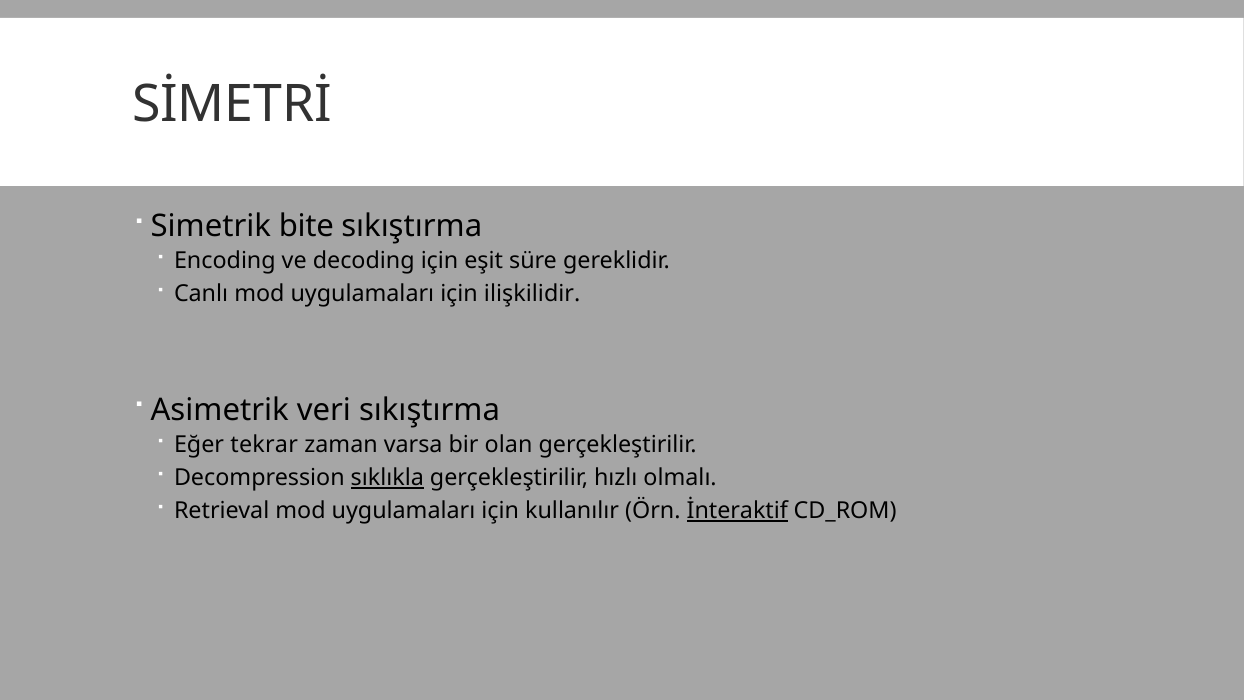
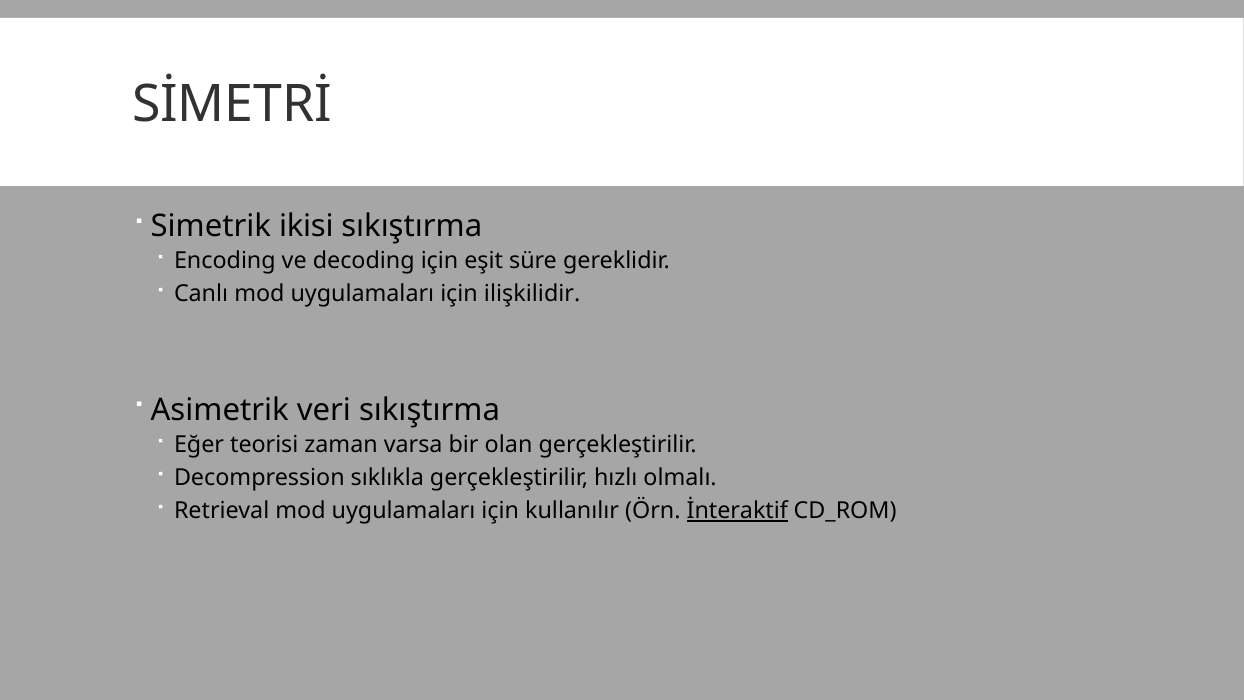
bite: bite -> ikisi (306, 227)
tekrar: tekrar -> teorisi (264, 445)
sıklıkla underline: present -> none (387, 478)
